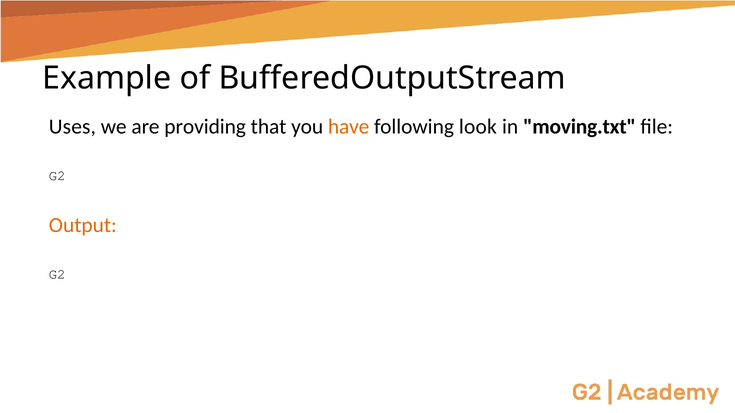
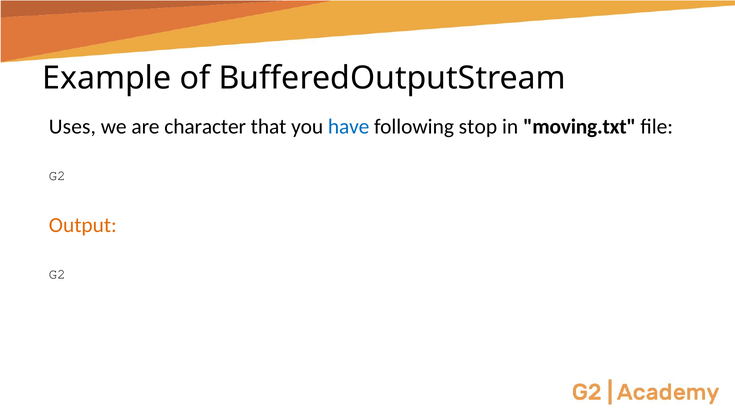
providing: providing -> character (205, 127)
have colour: orange -> blue (349, 127)
look: look -> stop (478, 127)
